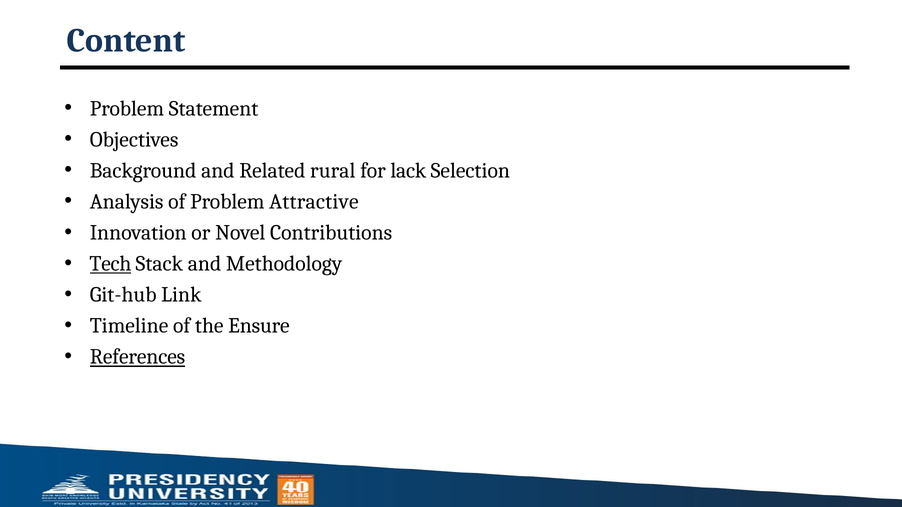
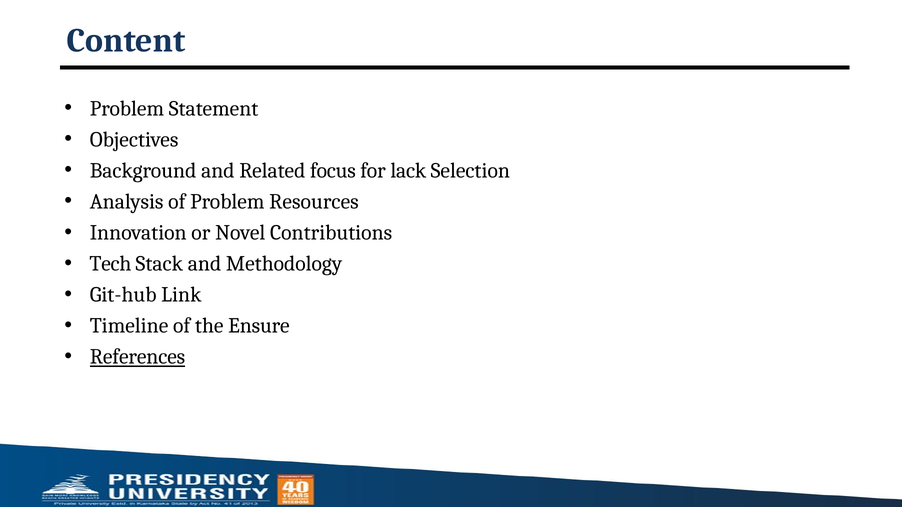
rural: rural -> focus (333, 171)
Attractive: Attractive -> Resources (314, 202)
Tech underline: present -> none (110, 264)
